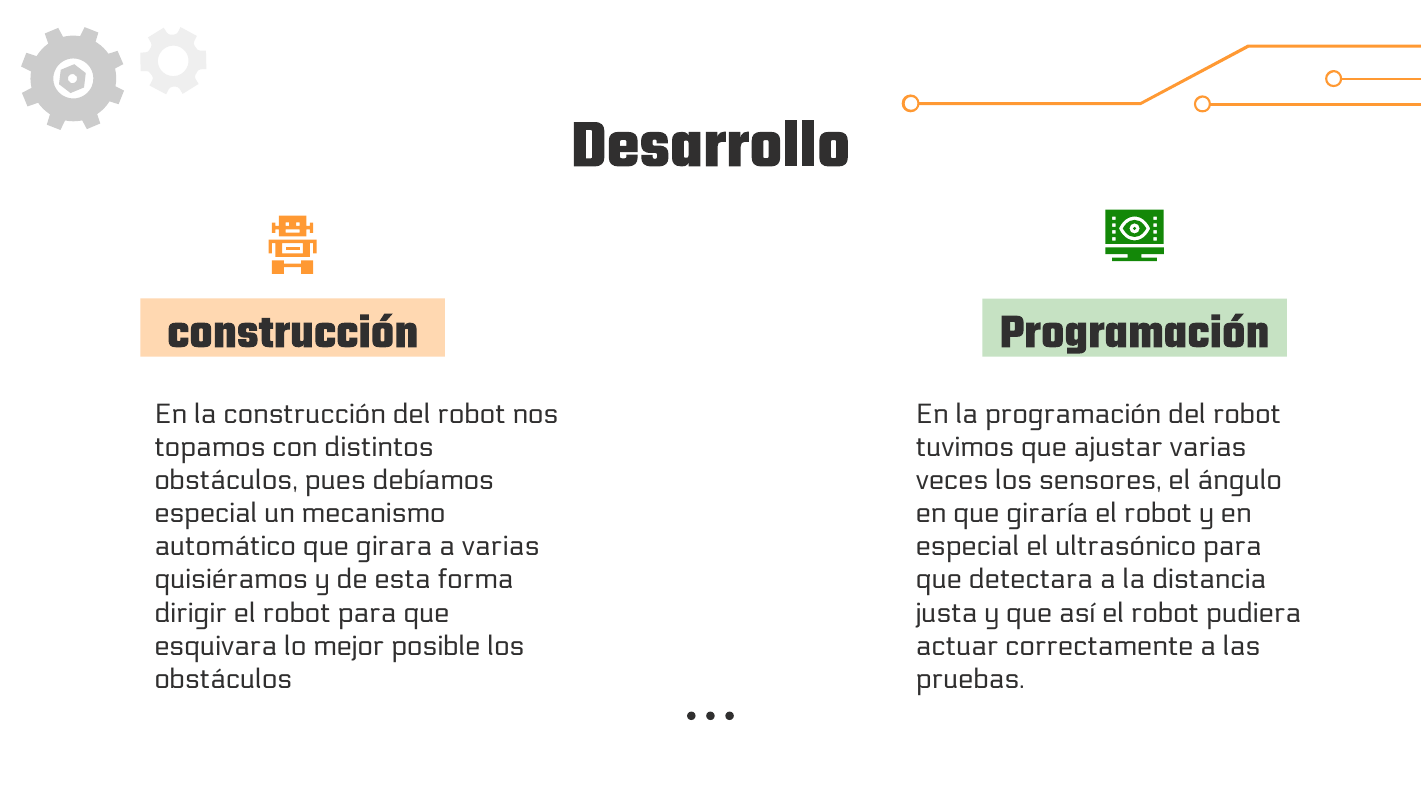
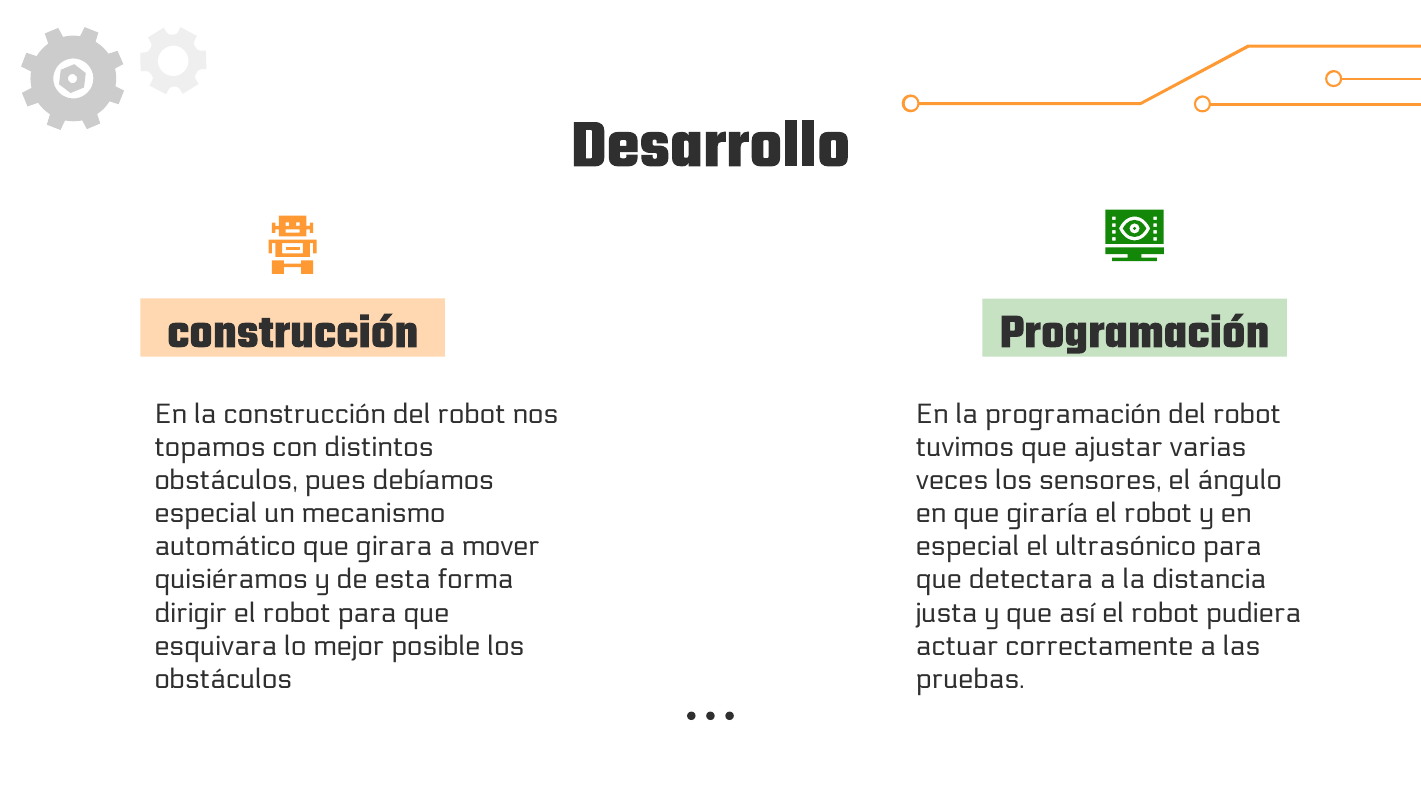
a varias: varias -> mover (501, 547)
